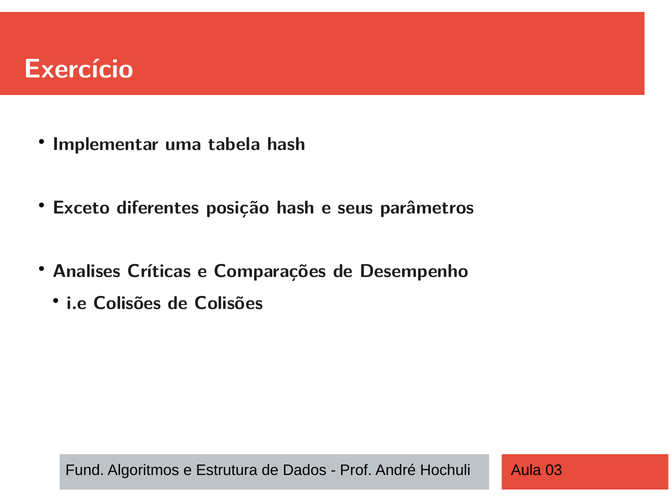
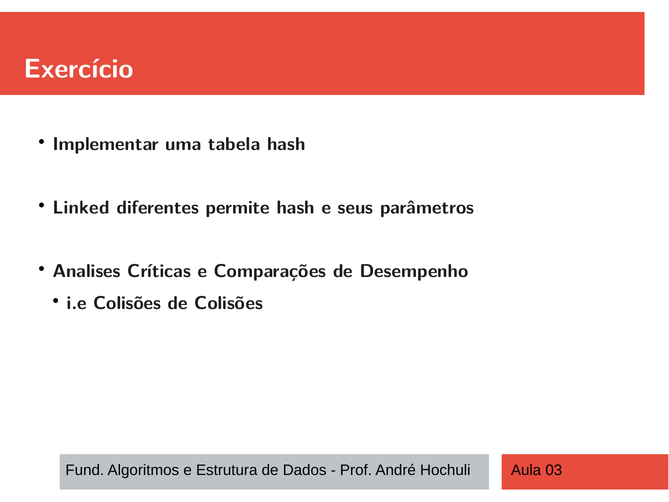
Exceto: Exceto -> Linked (81, 207)
posição: posição -> permite (238, 207)
